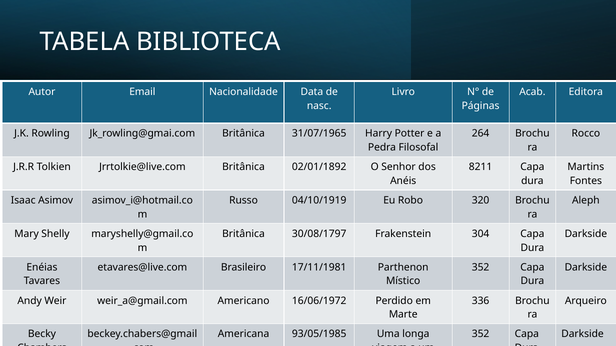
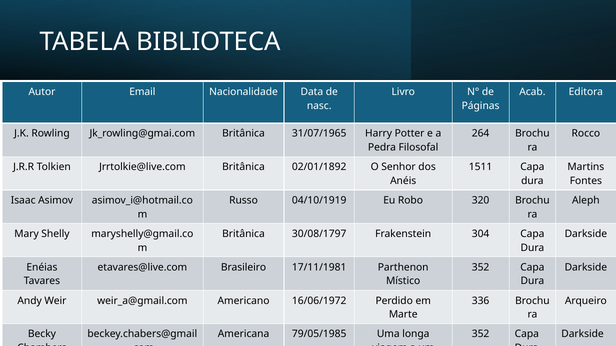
8211: 8211 -> 1511 (481, 167)
93/05/1985: 93/05/1985 -> 79/05/1985 (319, 335)
